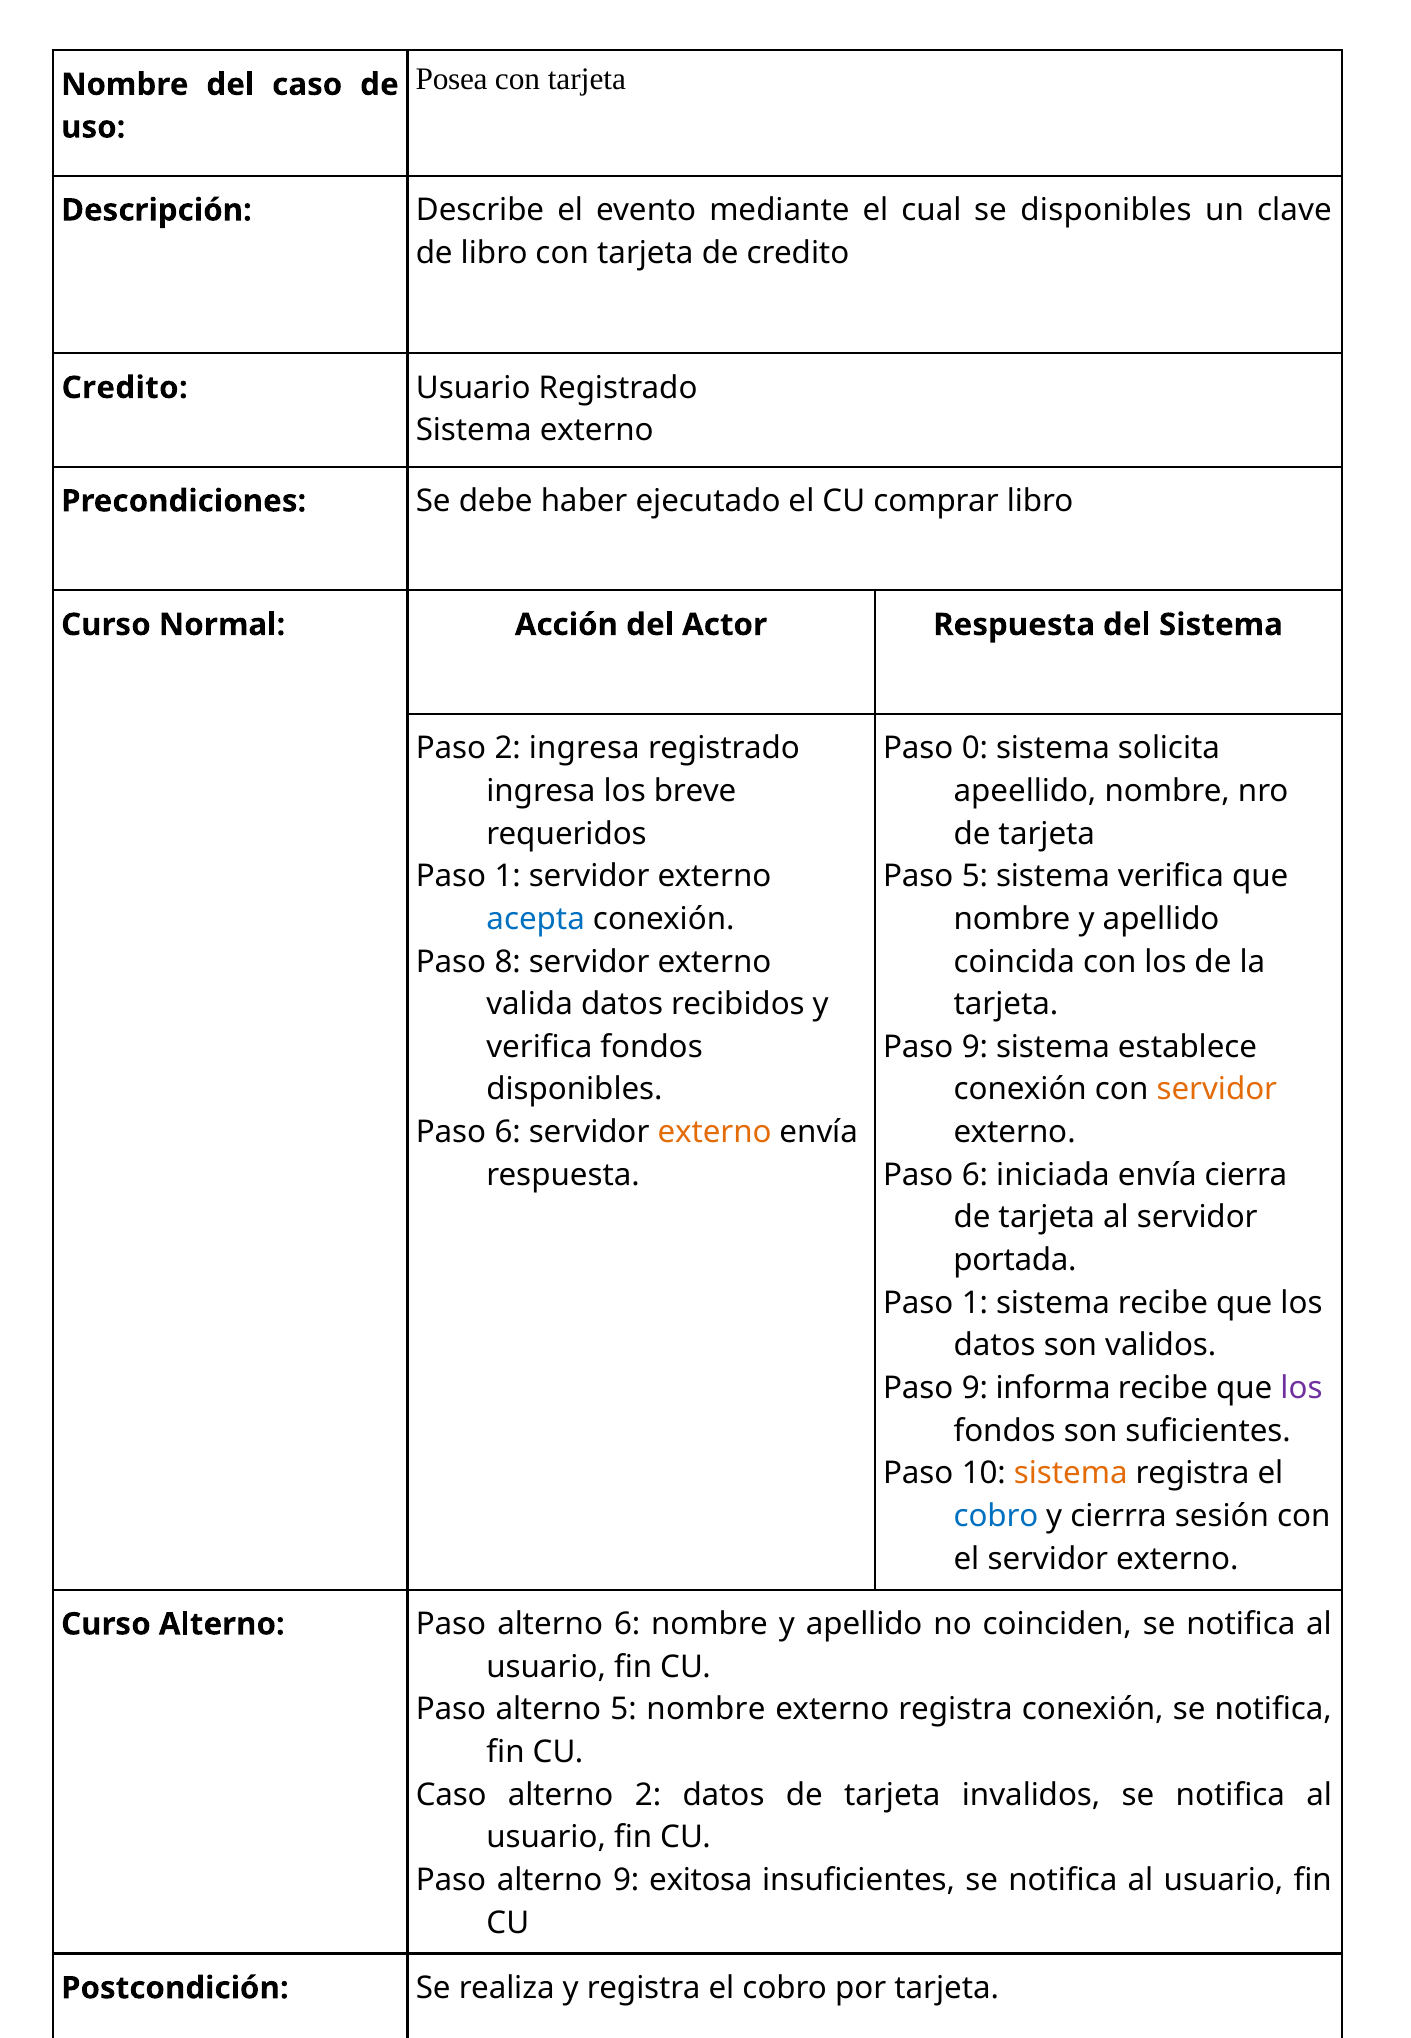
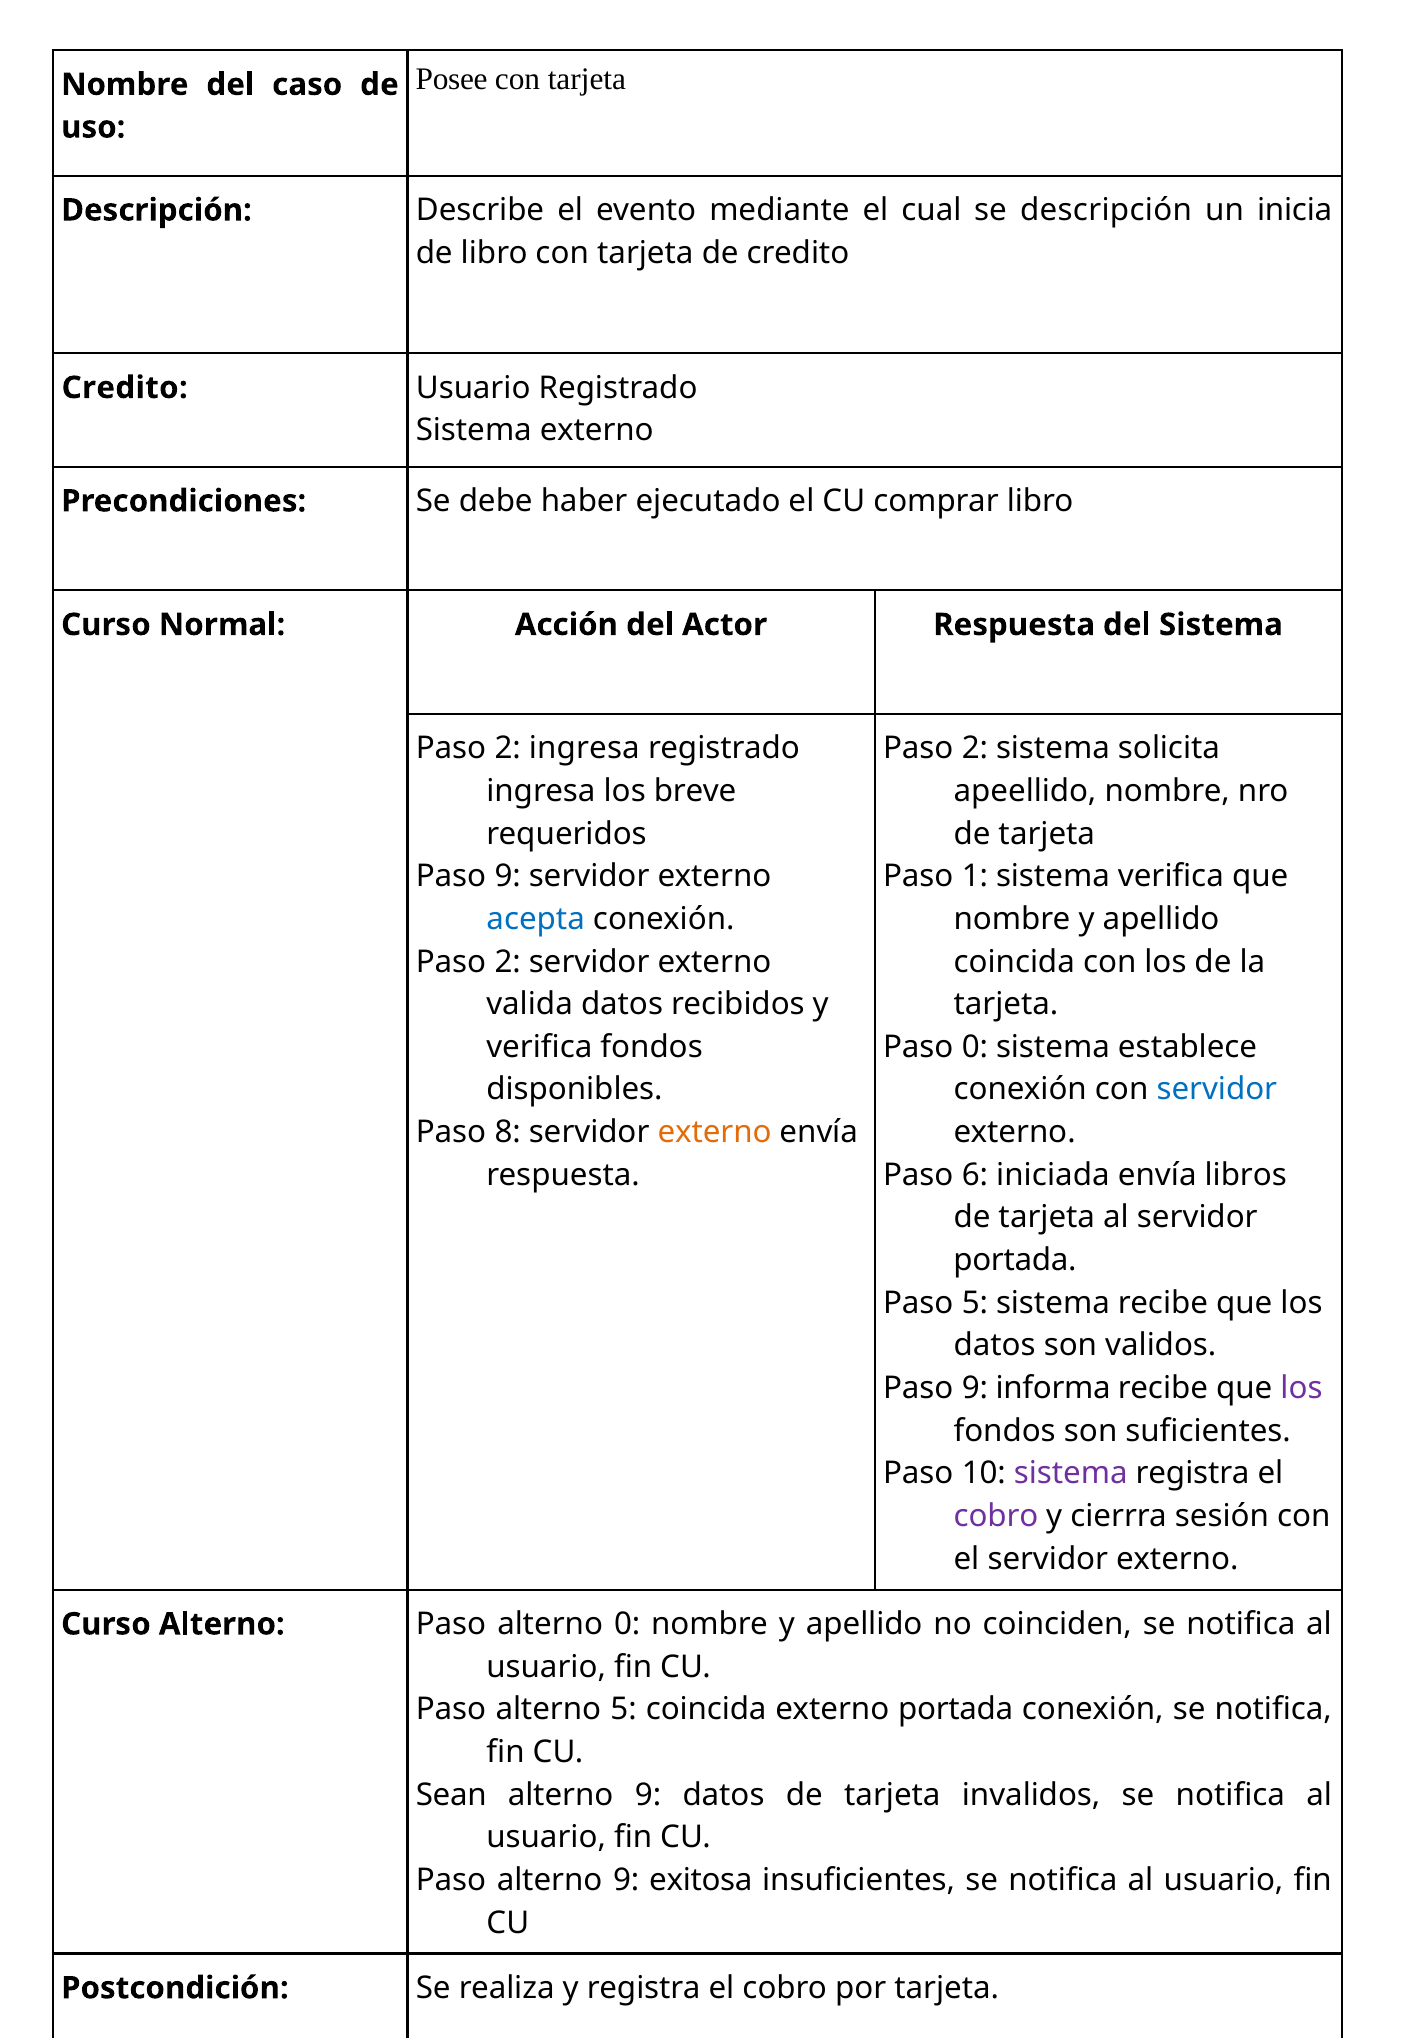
Posea: Posea -> Posee (452, 79)
se disponibles: disponibles -> descripción (1106, 210)
clave: clave -> inicia (1295, 210)
0: 0 -> 2 (975, 748)
1: 1 -> 9 (508, 876)
Paso 5: 5 -> 1 (975, 876)
8: 8 -> 2 (508, 962)
9: 9 -> 0 (975, 1047)
servidor colour: orange -> blue (1217, 1090)
6: 6 -> 8 (508, 1132)
cierra: cierra -> libros (1246, 1175)
1: 1 -> 5 (975, 1303)
sistema colour: orange -> purple (1071, 1474)
cobro colour: blue -> purple (996, 1516)
alterno 6: 6 -> 0 (627, 1624)
5 nombre: nombre -> coincida (706, 1710)
externo registra: registra -> portada (956, 1710)
Caso: Caso -> Sean (451, 1795)
2: 2 -> 9 (648, 1795)
